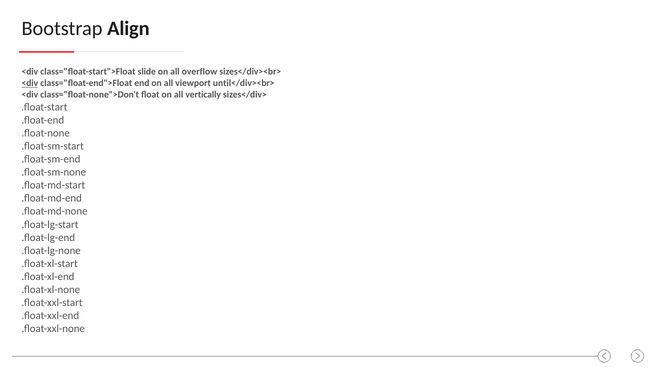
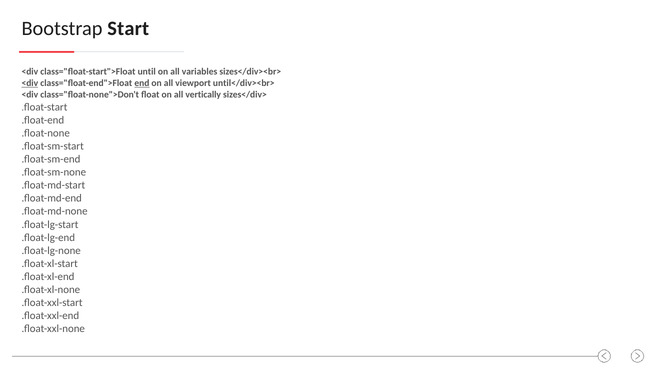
Align: Align -> Start (128, 28)
slide: slide -> until (147, 72)
overflow: overflow -> variables (200, 72)
end underline: none -> present (142, 83)
